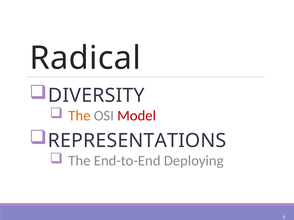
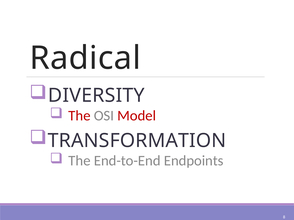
The colour: orange -> red (79, 116)
REPRESENTATIONS: REPRESENTATIONS -> TRANSFORMATION (137, 141)
Deploying: Deploying -> Endpoints (194, 161)
